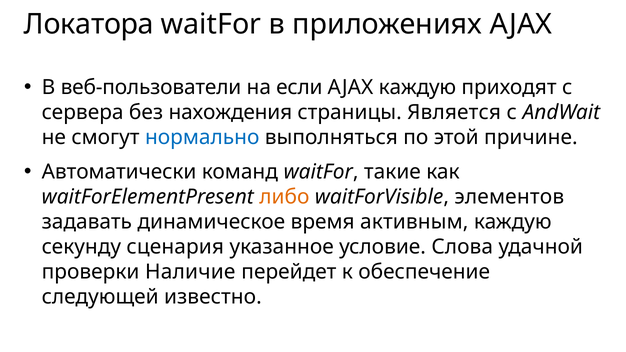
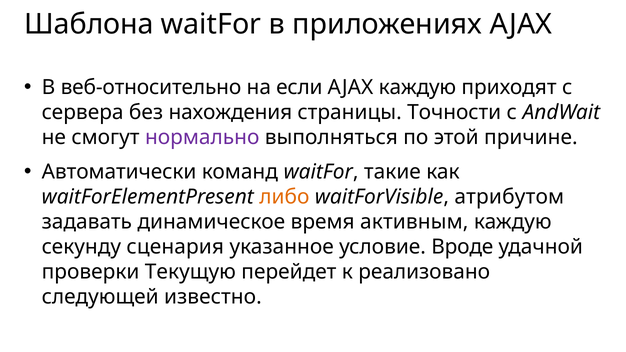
Локатора: Локатора -> Шаблона (89, 24)
веб-пользователи: веб-пользователи -> веб-относительно (151, 88)
Является: Является -> Точности (454, 113)
нормально colour: blue -> purple (202, 138)
элементов: элементов -> атрибутом (509, 197)
Слова: Слова -> Вроде (462, 247)
Наличие: Наличие -> Текущую (190, 272)
обеспечение: обеспечение -> реализовано (424, 272)
